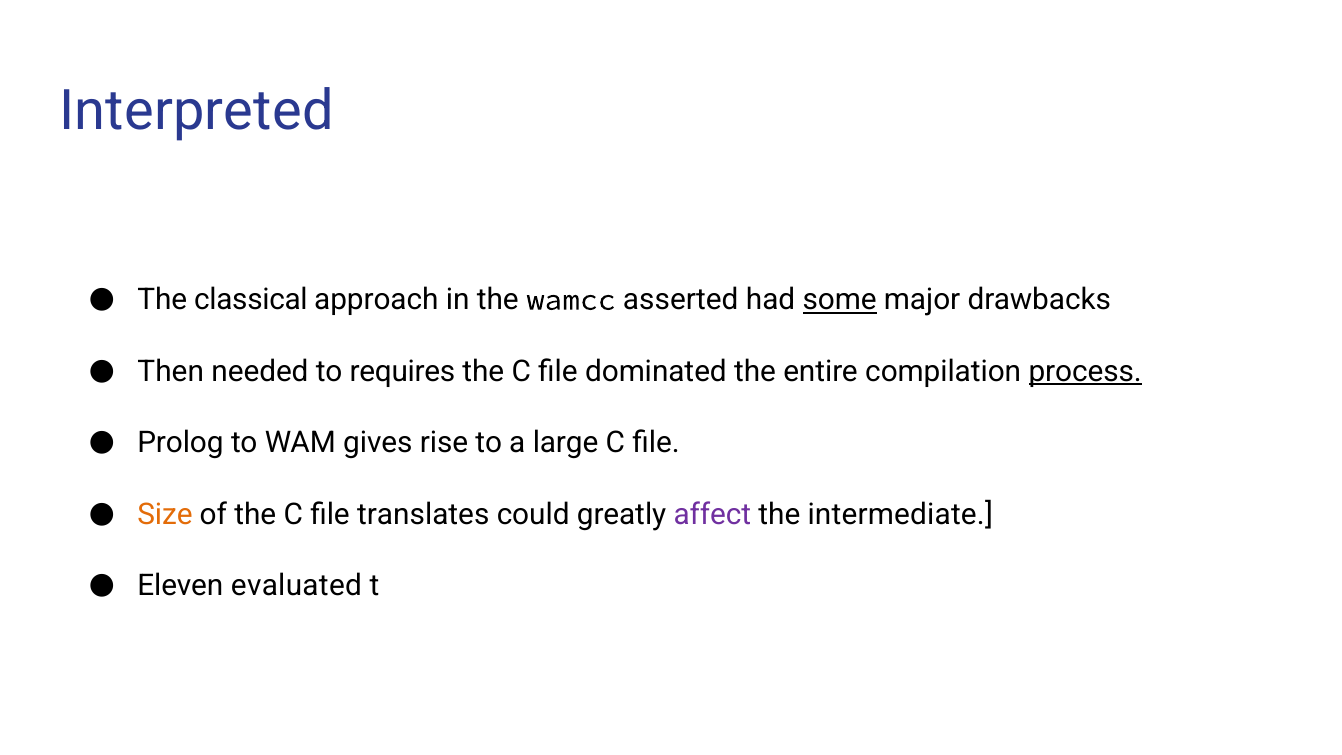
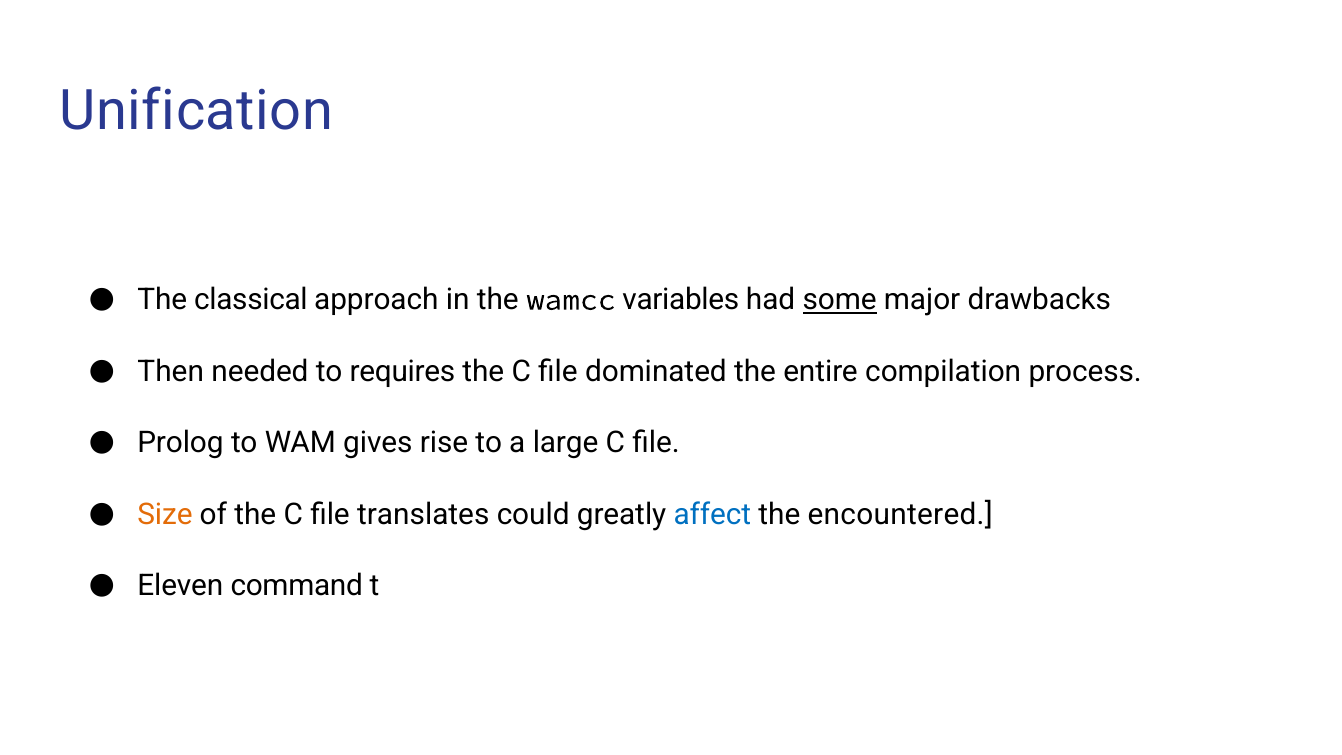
Interpreted: Interpreted -> Unification (196, 111)
asserted: asserted -> variables (681, 300)
process underline: present -> none (1085, 371)
affect colour: purple -> blue (712, 514)
intermediate: intermediate -> encountered (900, 514)
evaluated: evaluated -> command (297, 586)
